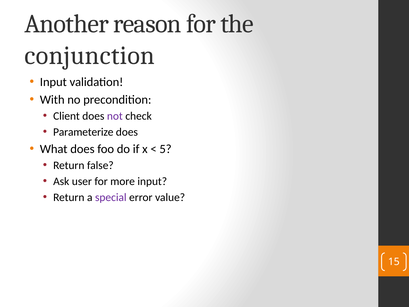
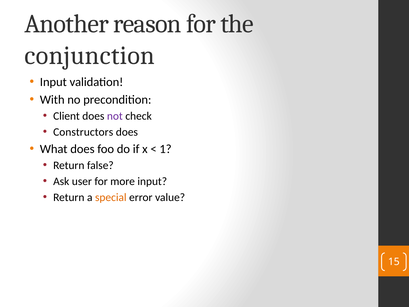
Parameterize: Parameterize -> Constructors (83, 132)
5: 5 -> 1 (166, 149)
special colour: purple -> orange (111, 197)
